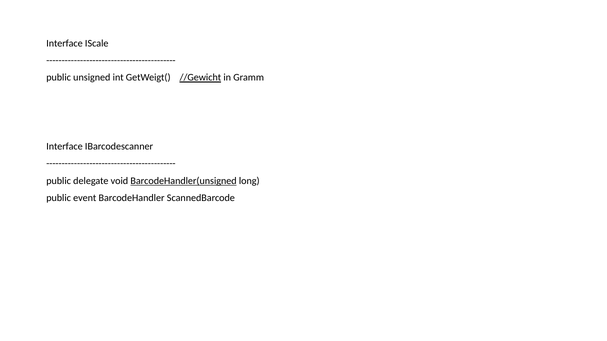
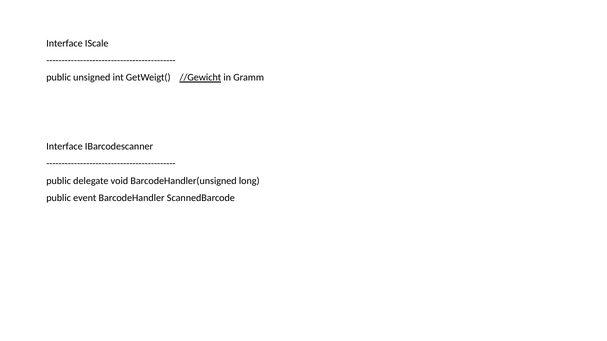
BarcodeHandler(unsigned underline: present -> none (184, 181)
